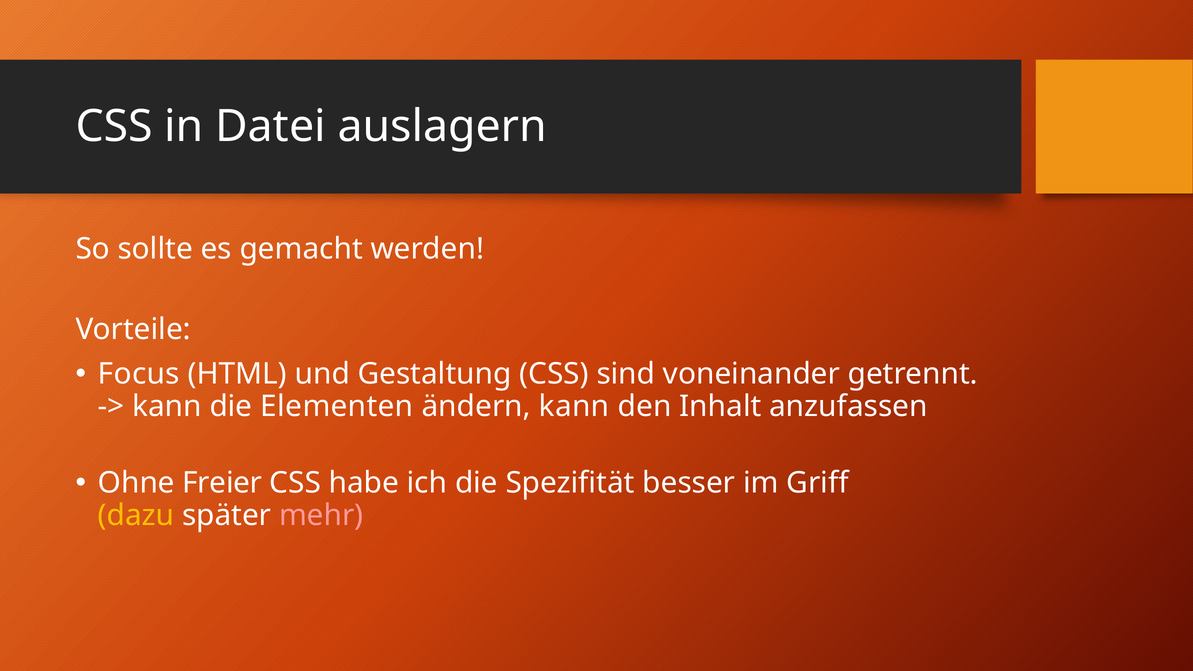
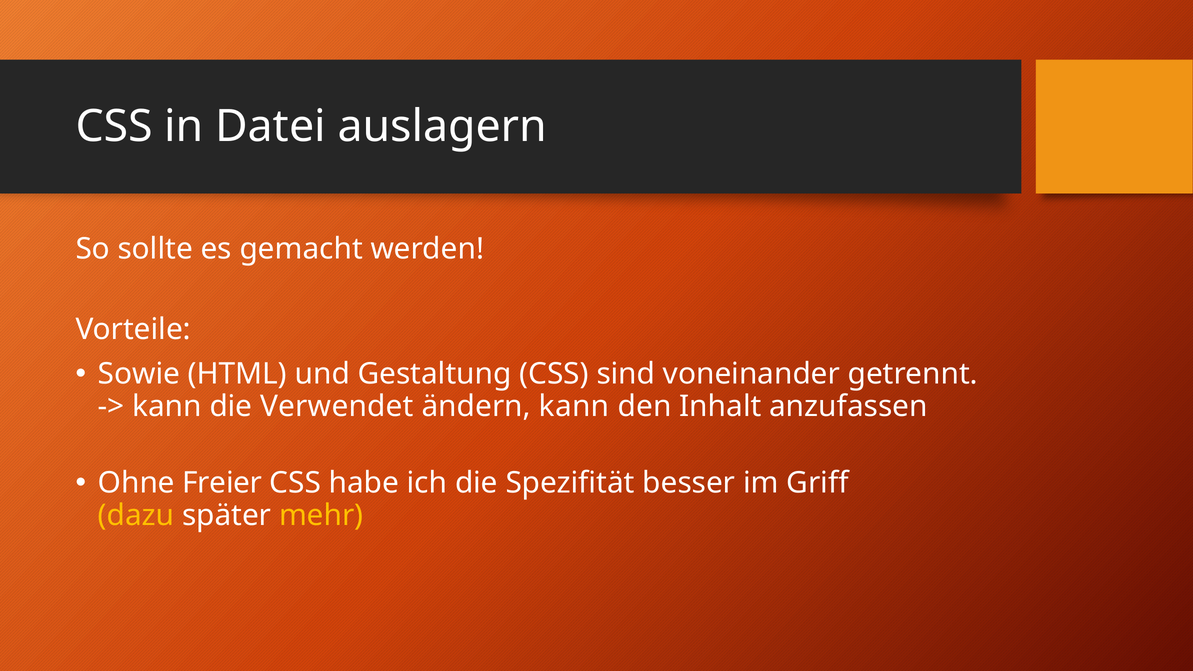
Focus: Focus -> Sowie (139, 374)
Elementen: Elementen -> Verwendet (337, 406)
mehr colour: pink -> yellow (321, 515)
